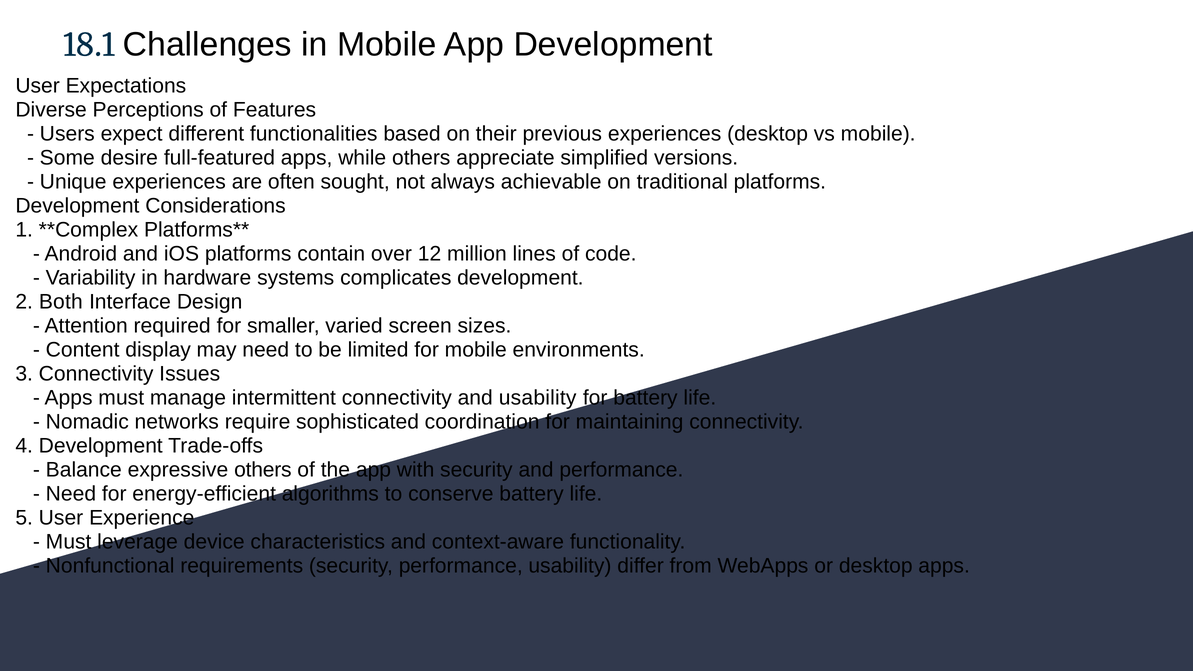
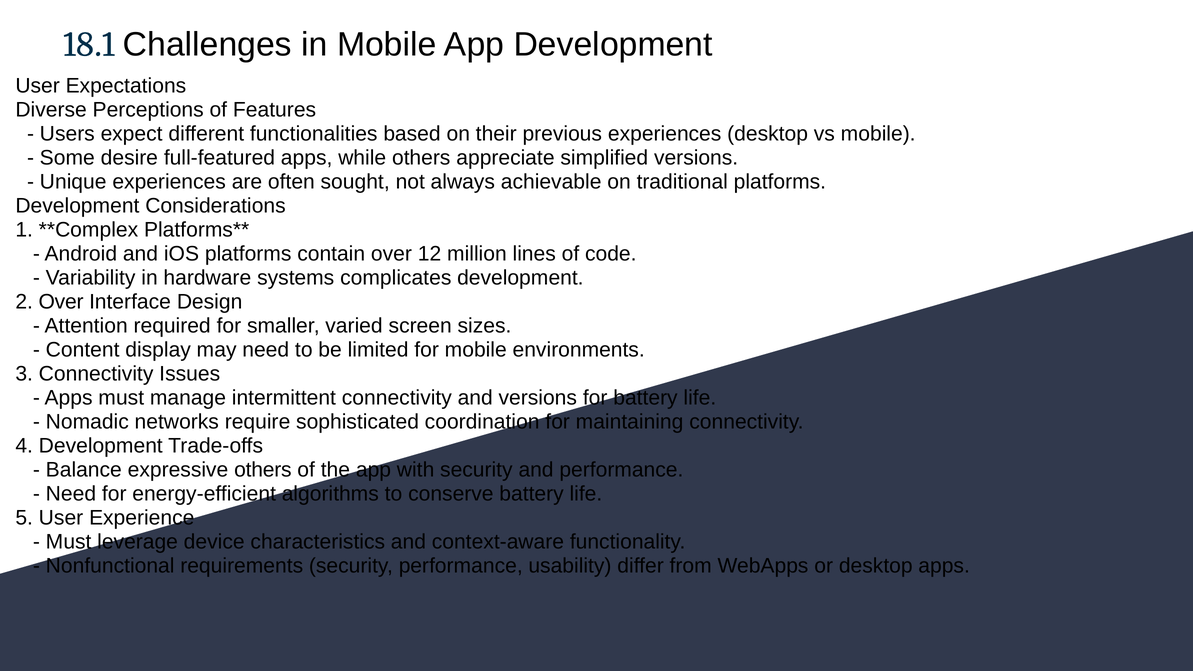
2 Both: Both -> Over (61, 302)
and usability: usability -> versions (538, 398)
